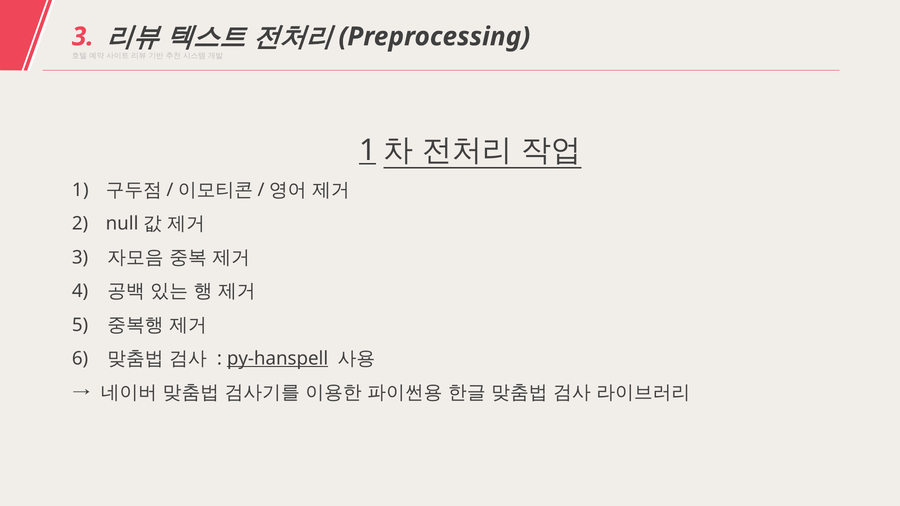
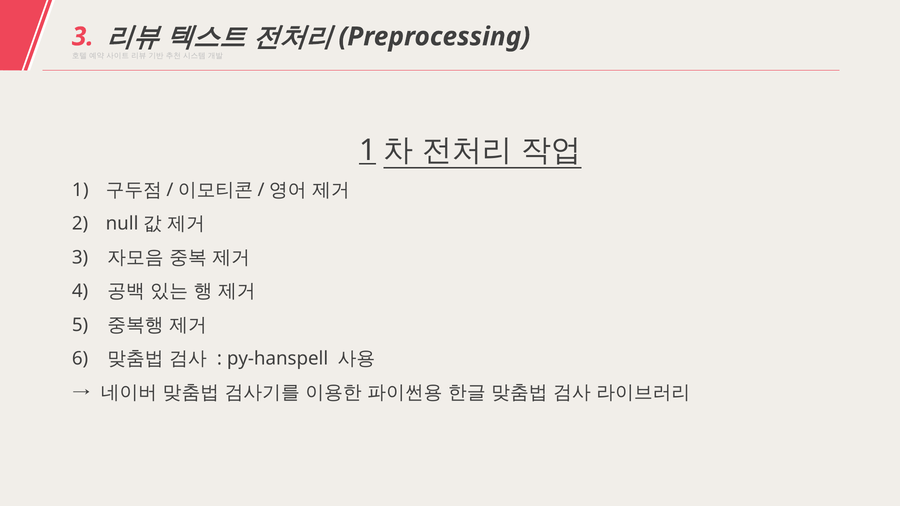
py-hanspell underline: present -> none (278, 359)
